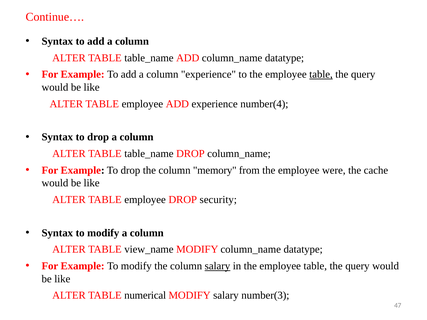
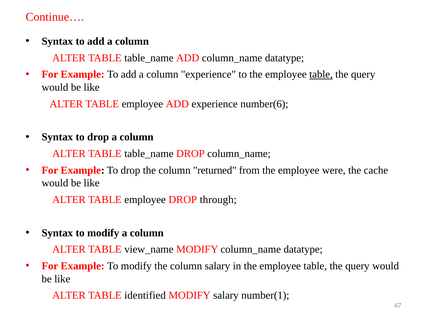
number(4: number(4 -> number(6 (264, 104)
memory: memory -> returned (215, 170)
security: security -> through (218, 200)
salary underline: present -> none (217, 266)
numerical: numerical -> identified (145, 296)
number(3: number(3 -> number(1 (265, 296)
